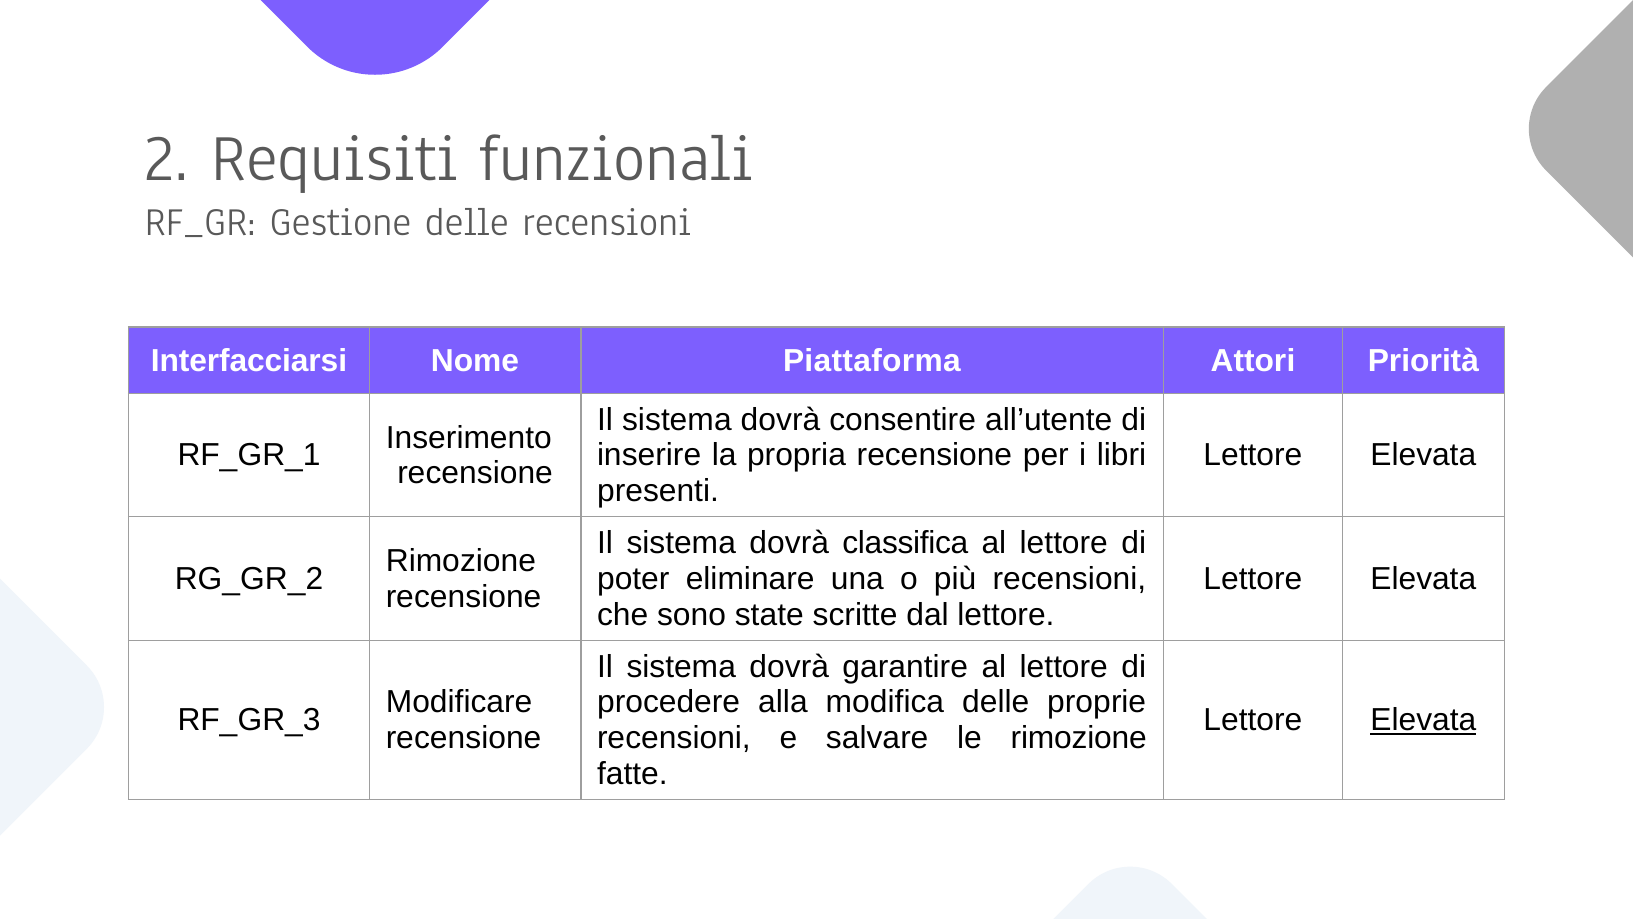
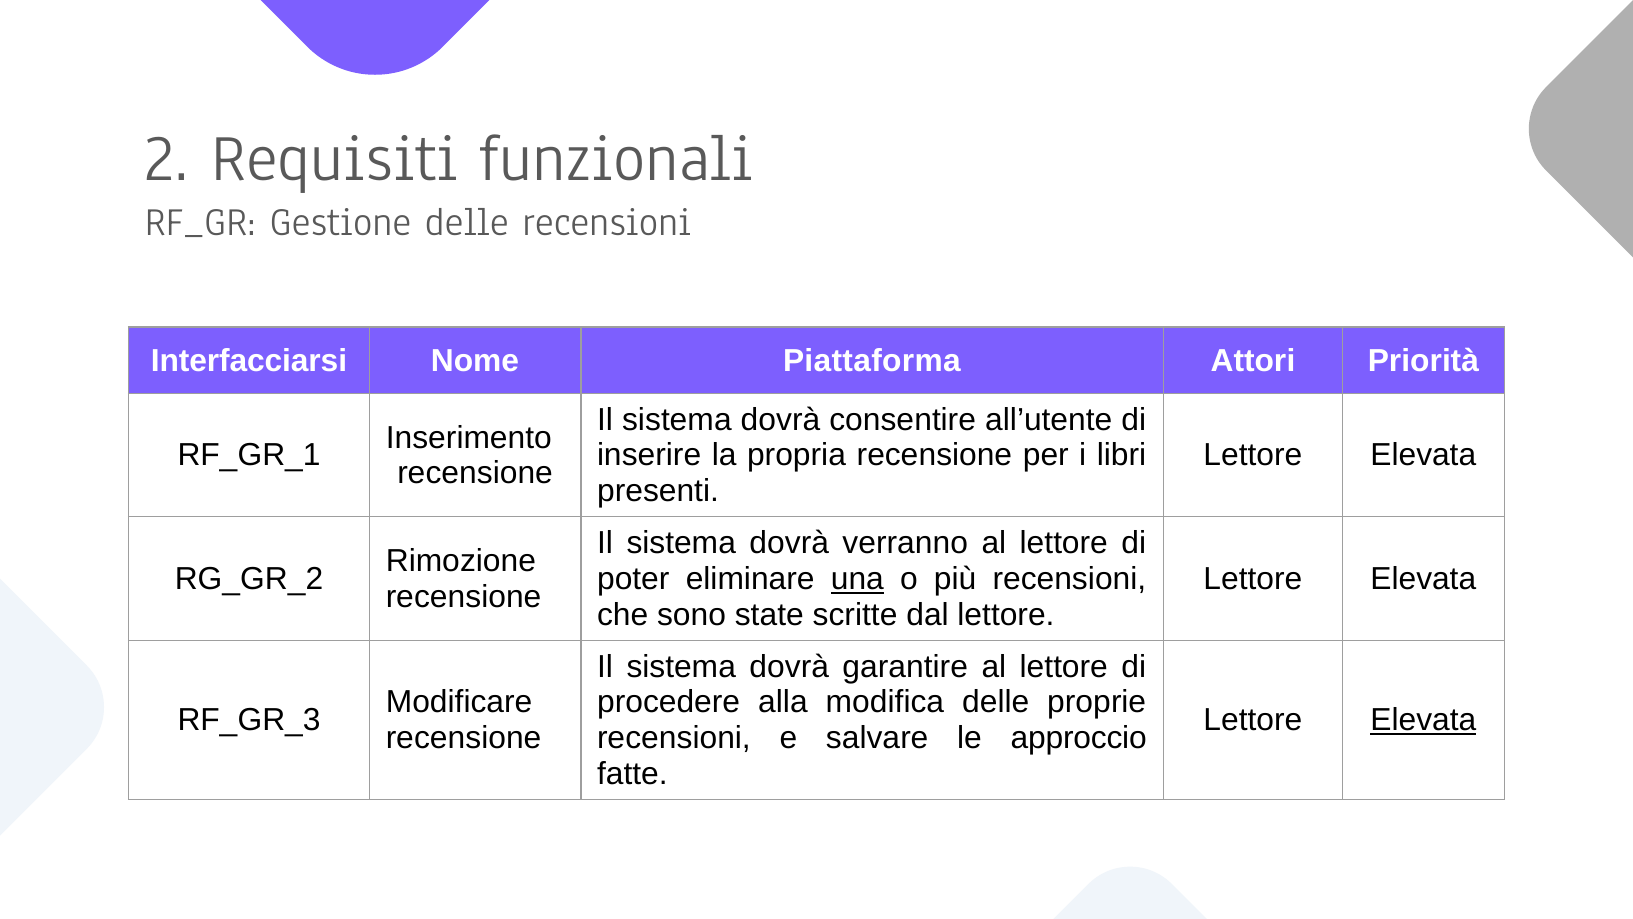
classifica: classifica -> verranno (905, 543)
una underline: none -> present (857, 579)
le rimozione: rimozione -> approccio (1079, 738)
